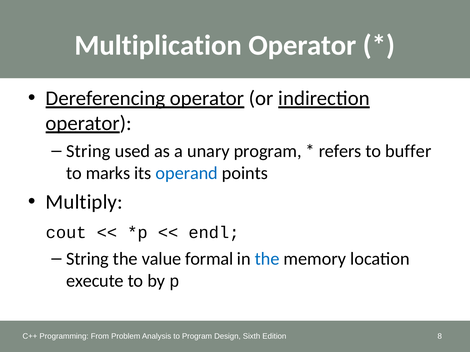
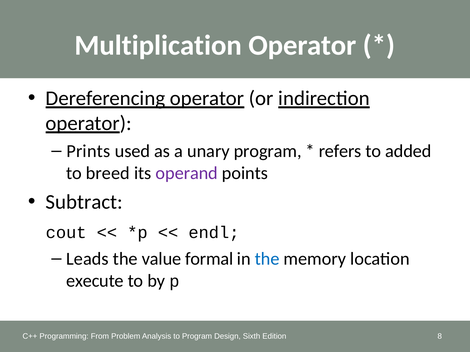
String: String -> Prints (88, 152)
buffer: buffer -> added (408, 152)
marks: marks -> breed (108, 173)
operand colour: blue -> purple (187, 173)
Multiply: Multiply -> Subtract (84, 202)
String: String -> Leads (87, 259)
